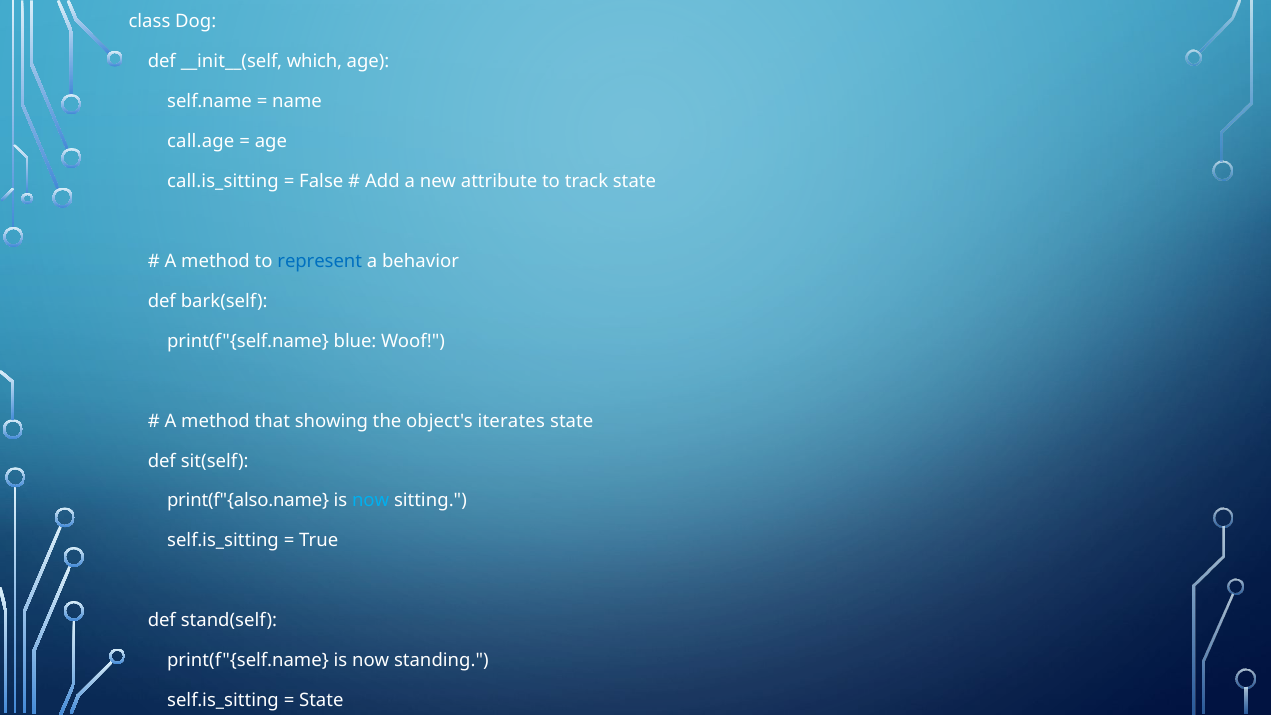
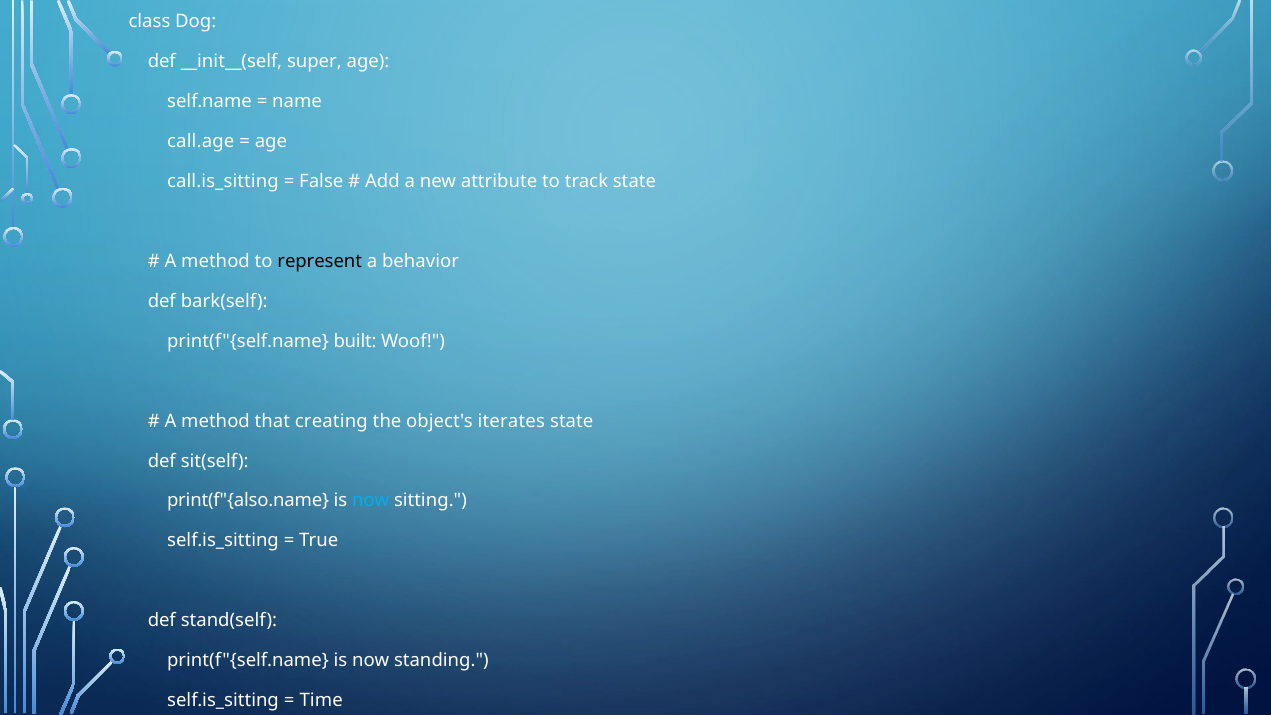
which: which -> super (314, 62)
represent colour: blue -> black (320, 261)
blue: blue -> built (355, 341)
showing: showing -> creating (331, 421)
State: State -> Time (321, 700)
